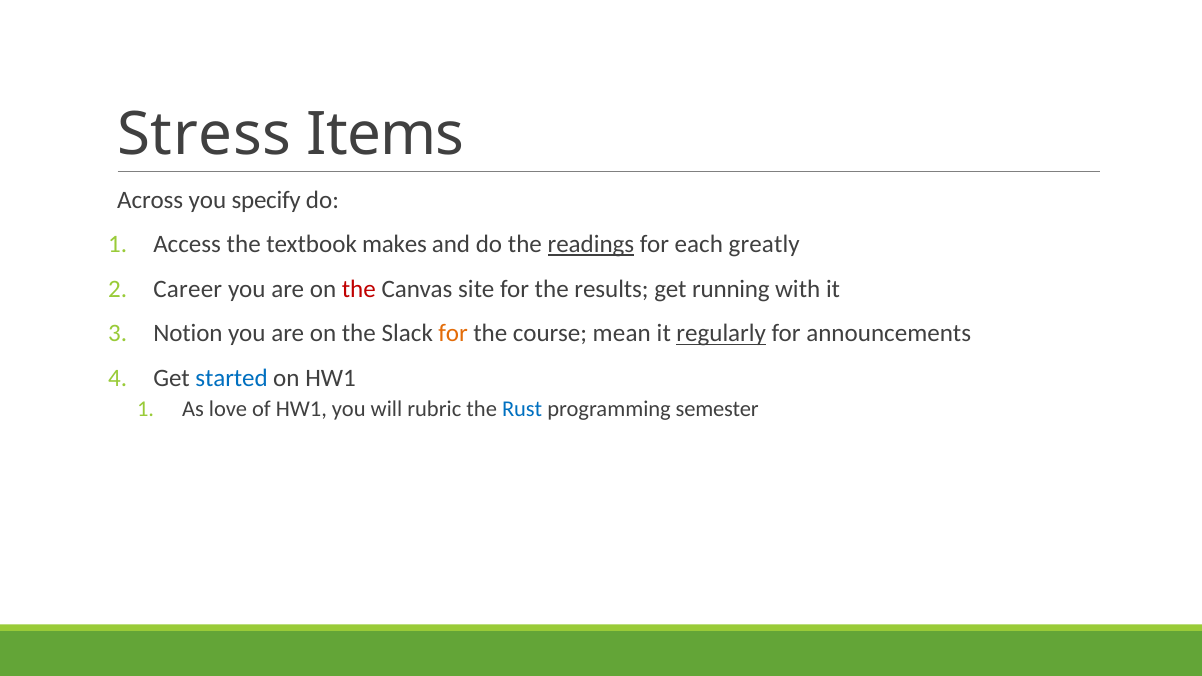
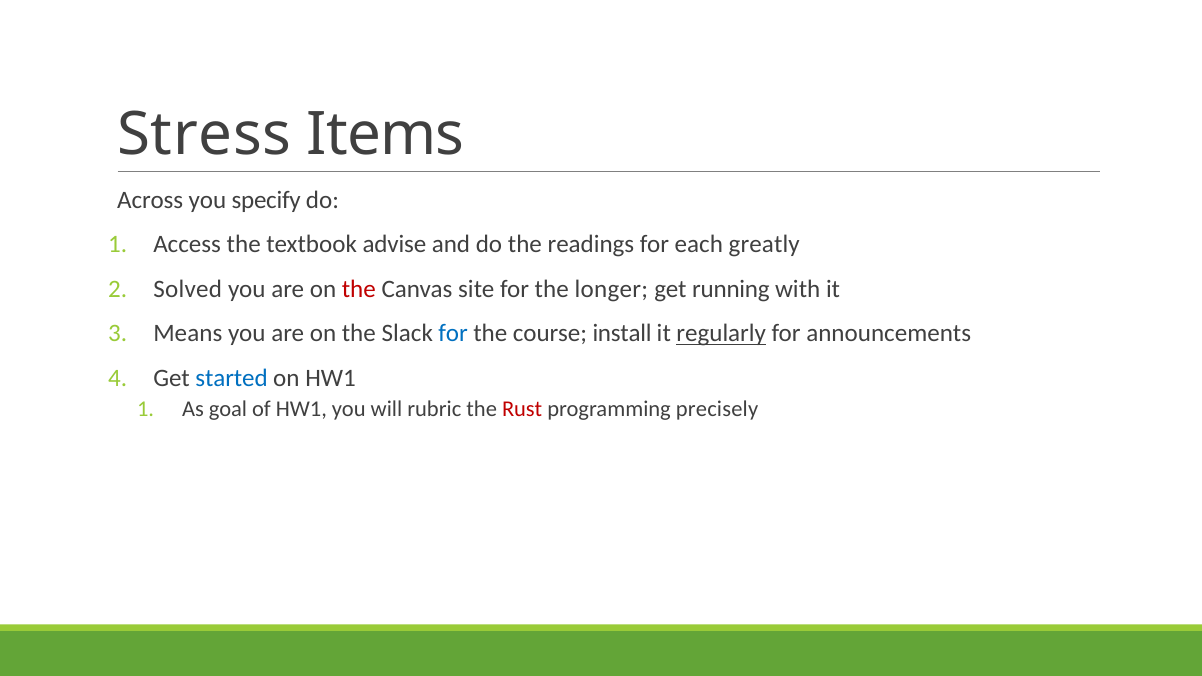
makes: makes -> advise (394, 244)
readings underline: present -> none (591, 244)
Career: Career -> Solved (188, 289)
results: results -> longer (611, 289)
Notion: Notion -> Means (188, 334)
for colour: orange -> blue (453, 334)
mean: mean -> install (622, 334)
love: love -> goal (228, 409)
Rust colour: blue -> red (522, 409)
semester: semester -> precisely (717, 409)
